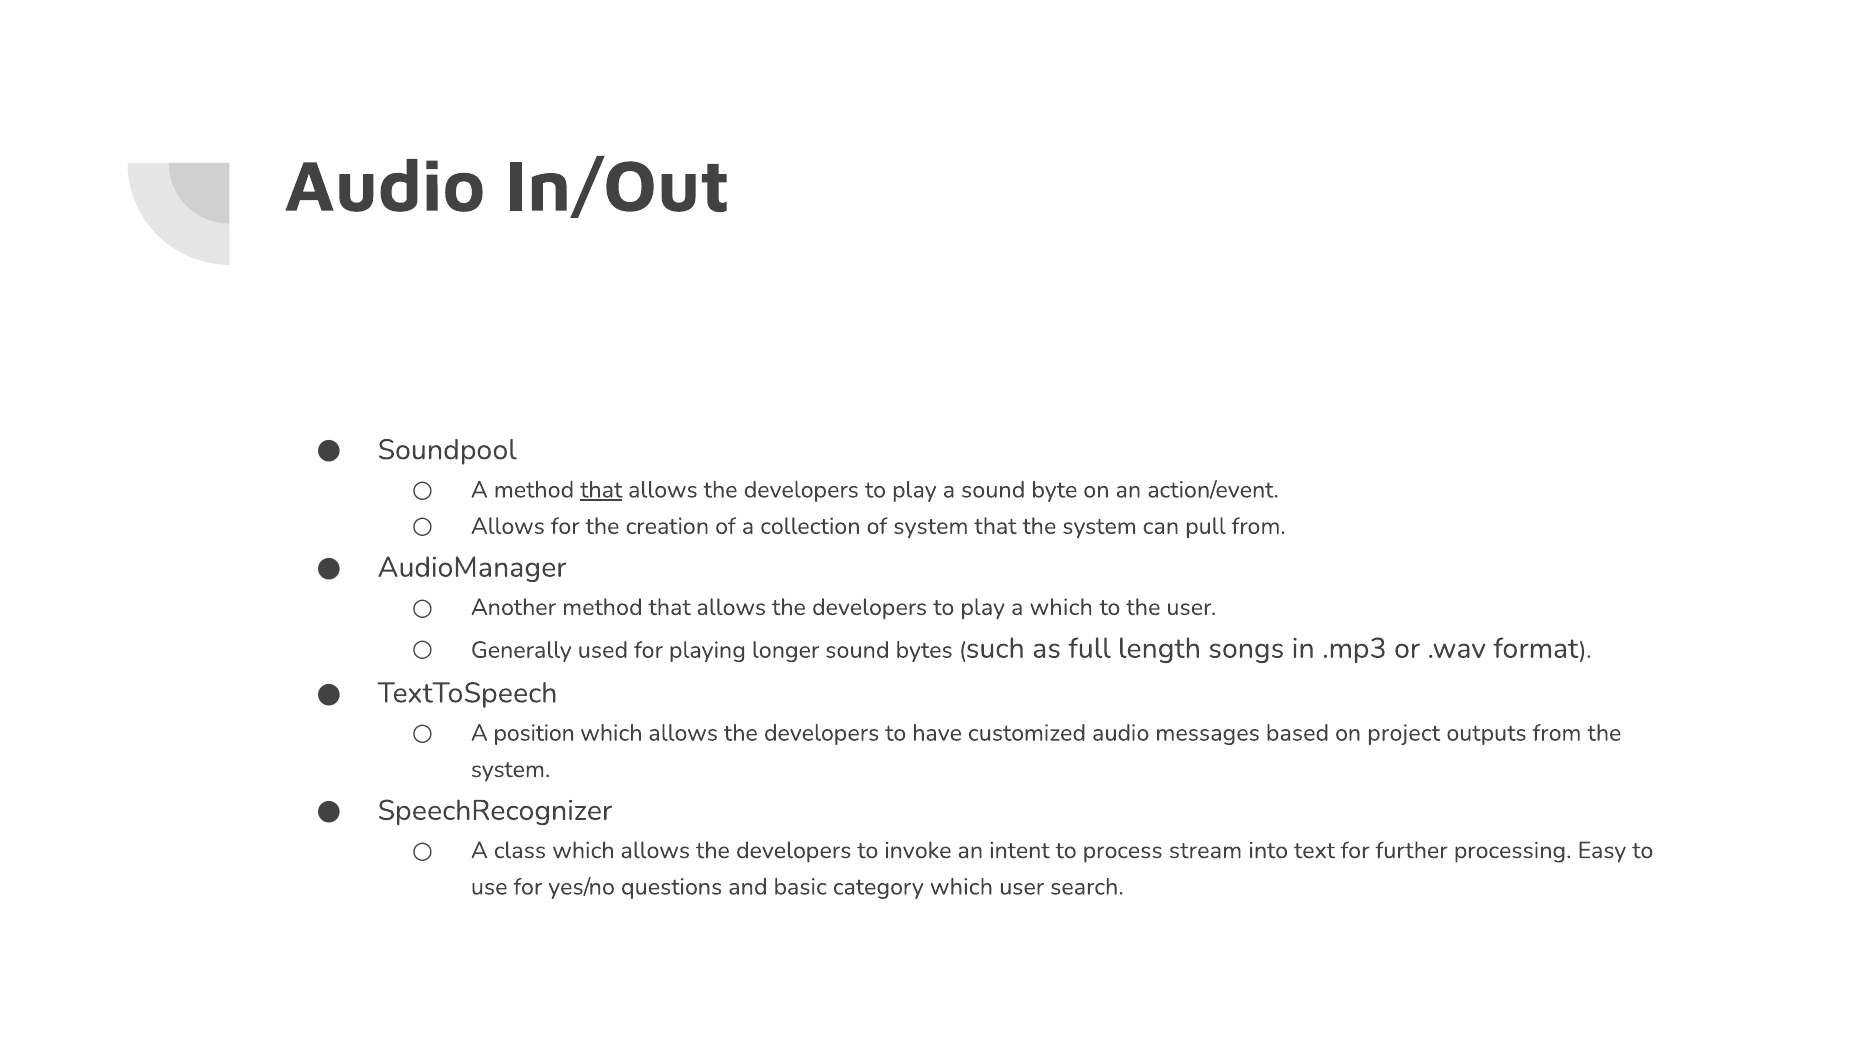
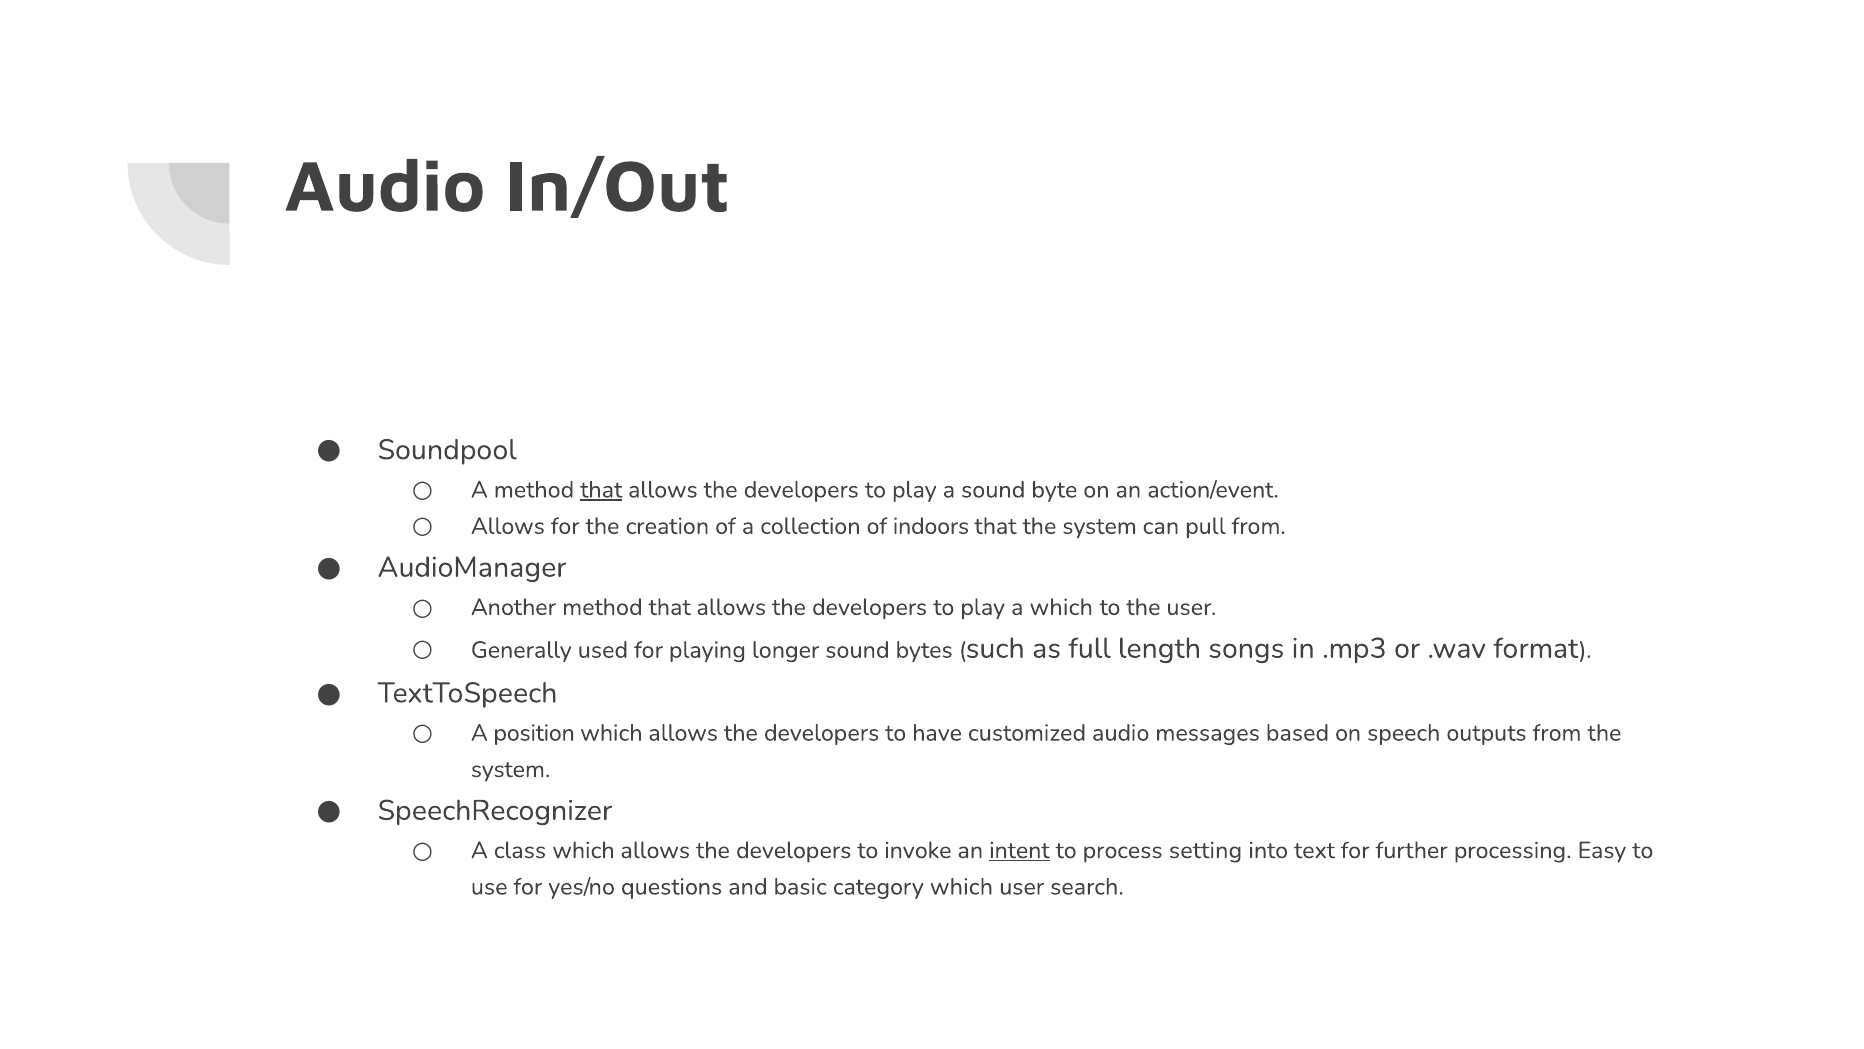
of system: system -> indoors (931, 526)
project: project -> speech (1404, 733)
intent underline: none -> present (1019, 850)
stream: stream -> setting (1206, 850)
